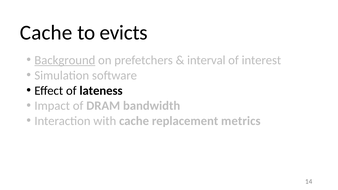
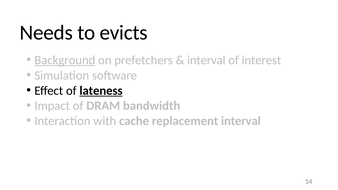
Cache: Cache -> Needs (46, 33)
lateness underline: none -> present (101, 91)
replacement metrics: metrics -> interval (241, 121)
